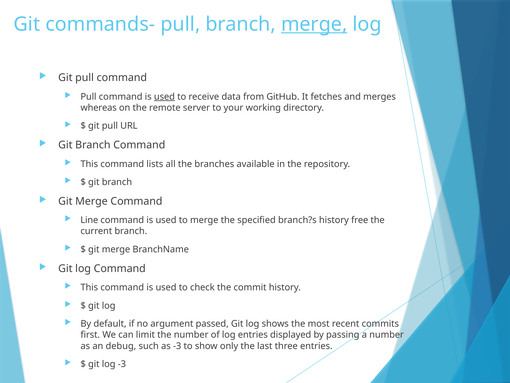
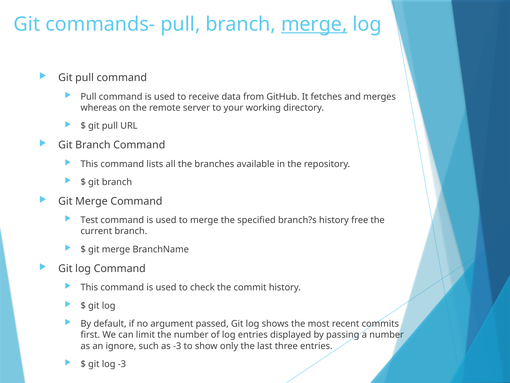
used underline: present -> none (164, 97)
Line: Line -> Test (89, 220)
debug: debug -> ignore (121, 346)
